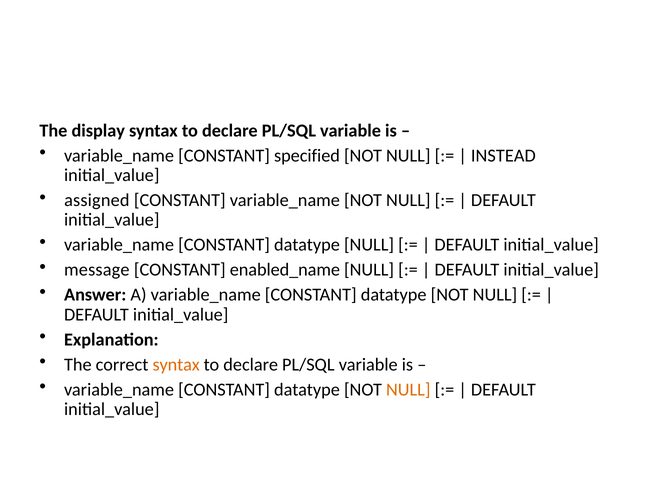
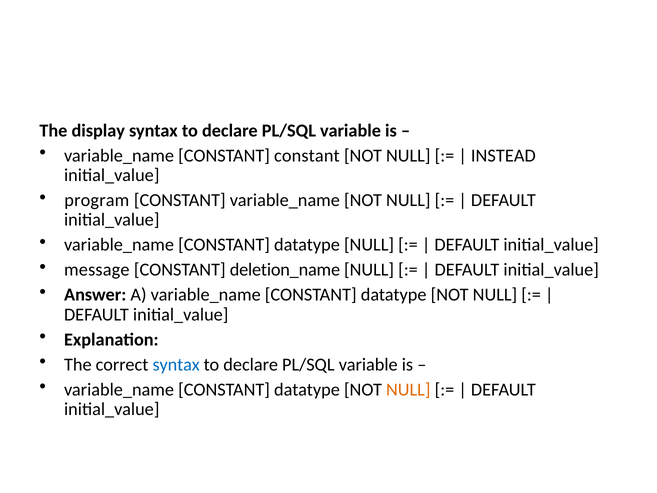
CONSTANT specified: specified -> constant (307, 155)
assigned: assigned -> program (97, 200)
enabled_name: enabled_name -> deletion_name (285, 270)
syntax colour: orange -> blue (176, 364)
